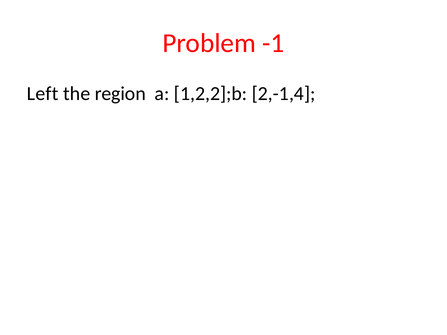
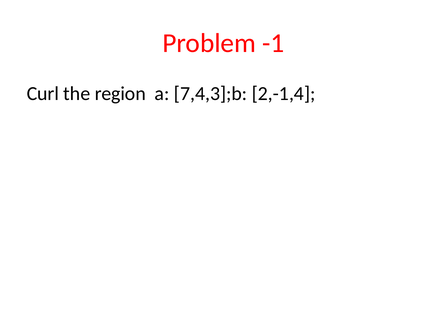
Left: Left -> Curl (43, 94)
1,2,2];b: 1,2,2];b -> 7,4,3];b (211, 94)
